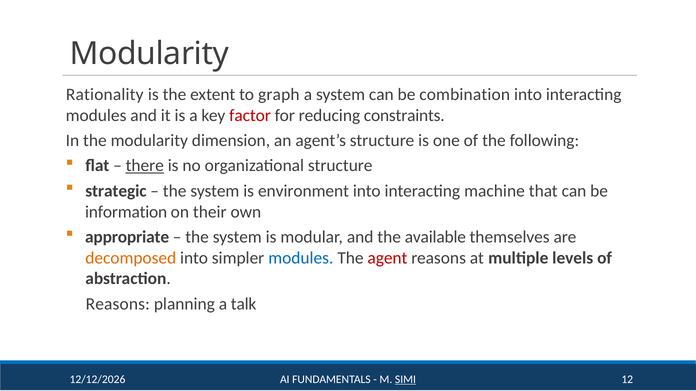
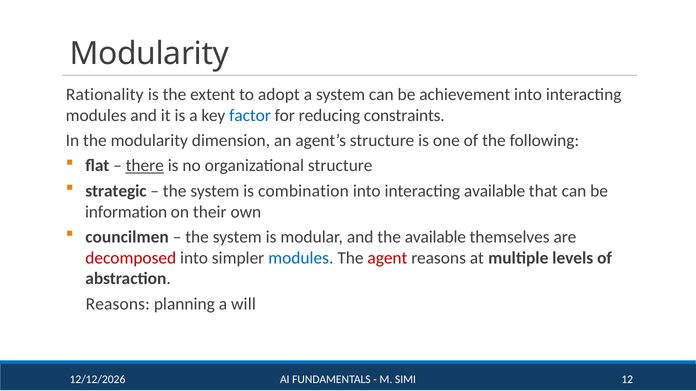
graph: graph -> adopt (279, 95)
combination: combination -> achievement (465, 95)
factor colour: red -> blue (250, 115)
environment: environment -> combination (303, 191)
interacting machine: machine -> available (495, 191)
appropriate: appropriate -> councilmen (127, 237)
decomposed colour: orange -> red (131, 258)
talk: talk -> will (243, 304)
SIMI underline: present -> none (405, 380)
